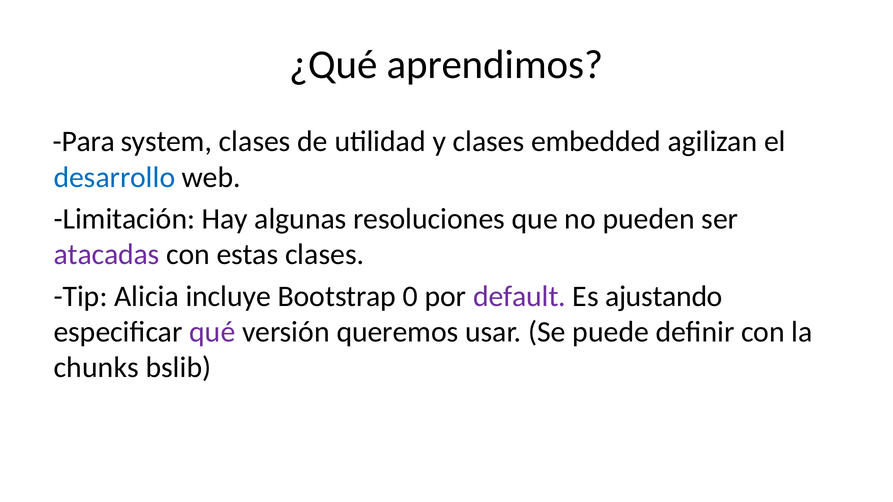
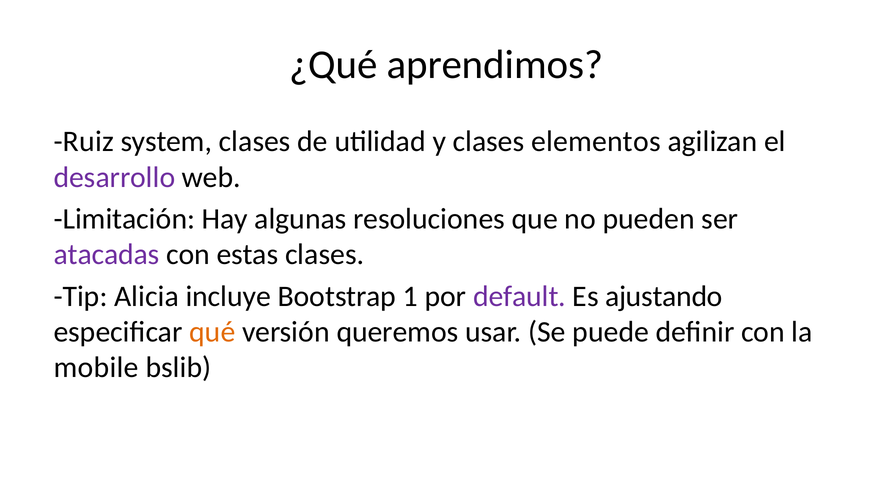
Para: Para -> Ruiz (84, 142)
embedded: embedded -> elementos (596, 142)
desarrollo colour: blue -> purple (114, 177)
0: 0 -> 1 (410, 296)
qué colour: purple -> orange (212, 332)
chunks: chunks -> mobile (96, 368)
